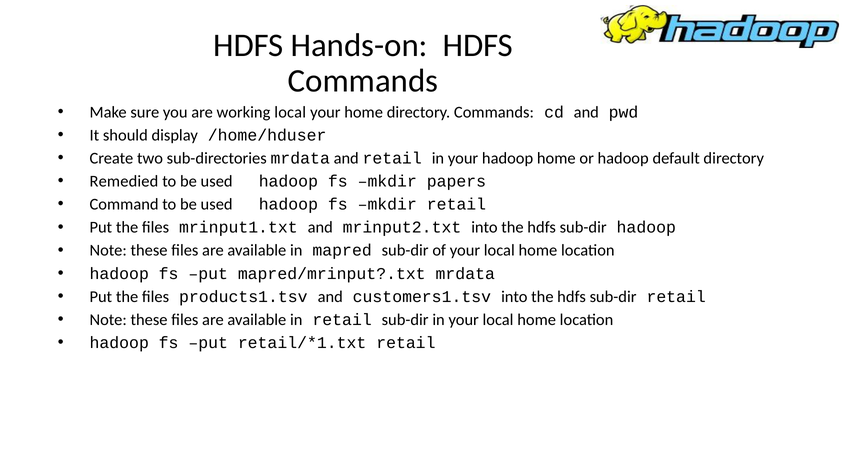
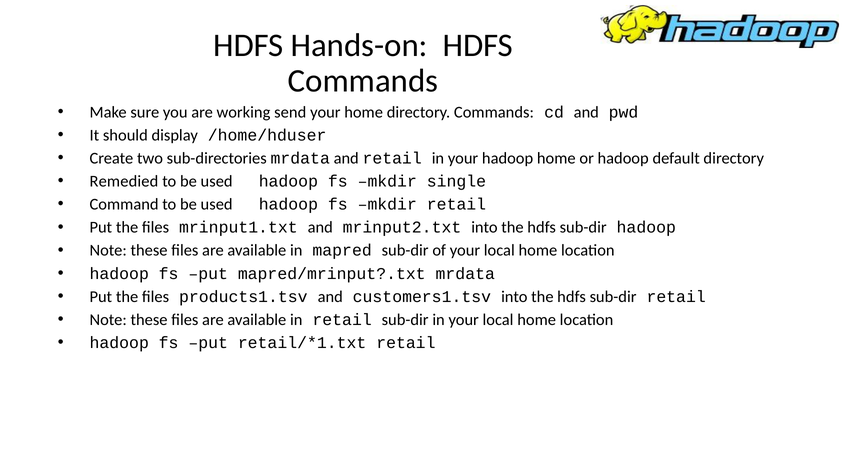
working local: local -> send (290, 112)
papers: papers -> single (456, 181)
